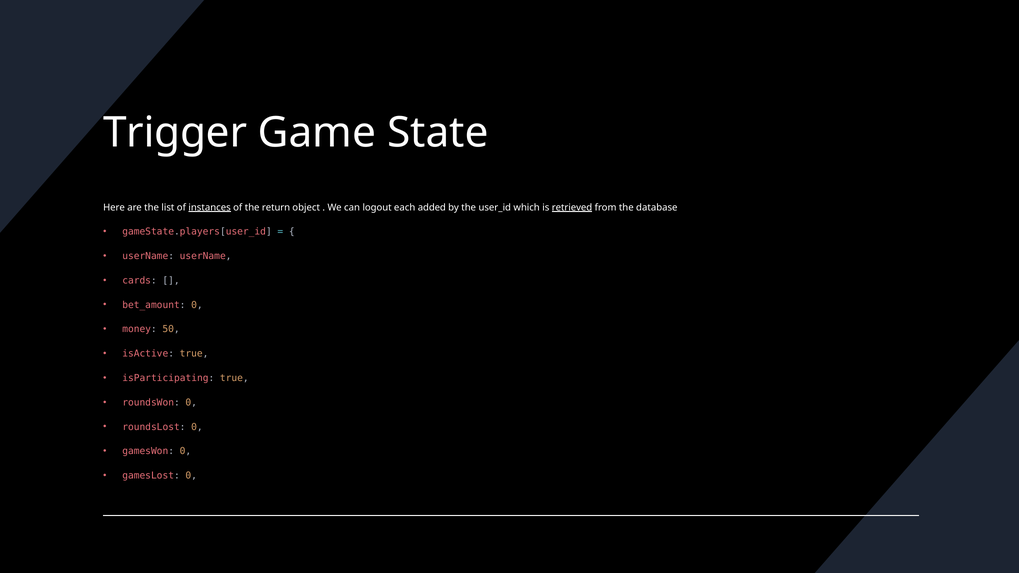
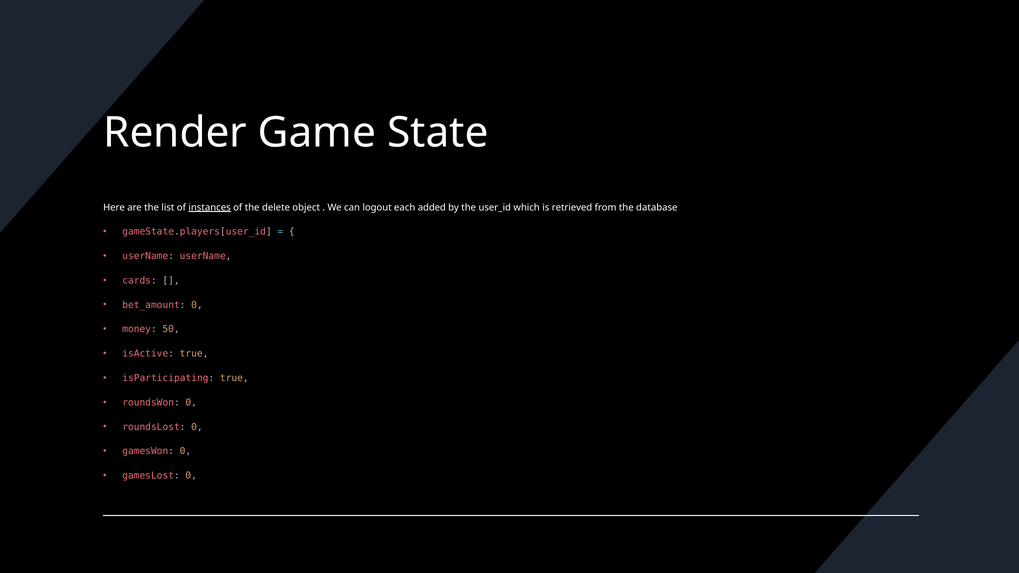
Trigger: Trigger -> Render (175, 133)
return: return -> delete (276, 207)
retrieved underline: present -> none (572, 207)
